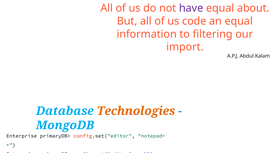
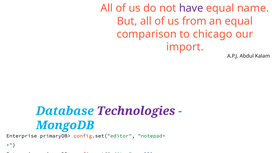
about: about -> name (253, 8)
code: code -> from (194, 21)
information: information -> comparison (147, 34)
filtering: filtering -> chicago (213, 34)
Technologies colour: orange -> purple (136, 111)
